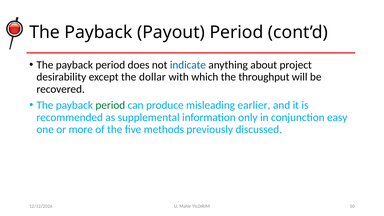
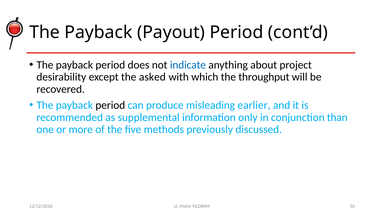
dollar: dollar -> asked (152, 77)
period colour: green -> black (110, 105)
easy: easy -> than (337, 117)
